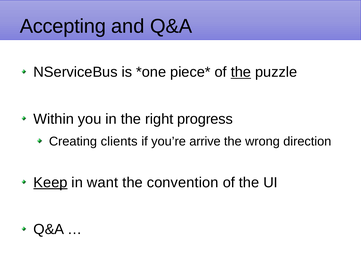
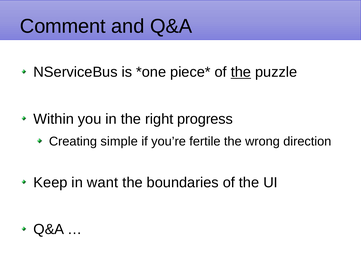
Accepting: Accepting -> Comment (63, 26)
clients: clients -> simple (119, 141)
arrive: arrive -> fertile (205, 141)
Keep underline: present -> none (50, 182)
convention: convention -> boundaries (183, 182)
